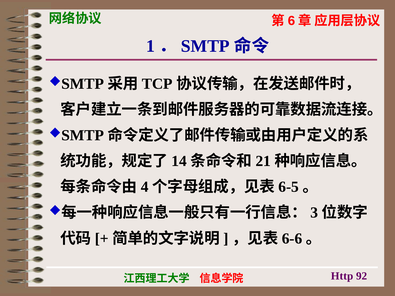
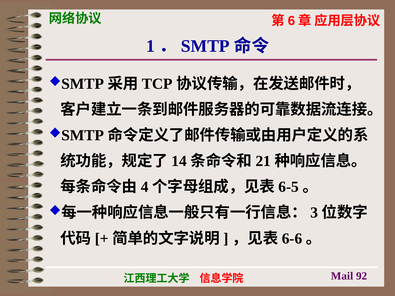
Http: Http -> Mail (342, 276)
